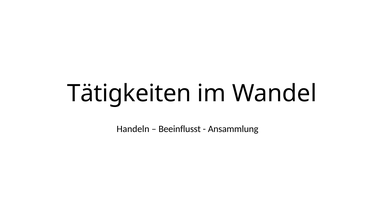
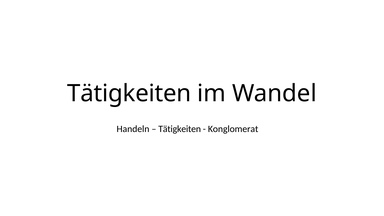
Beeinflusst: Beeinflusst -> Tätigkeiten (180, 129)
Ansammlung: Ansammlung -> Konglomerat (233, 129)
